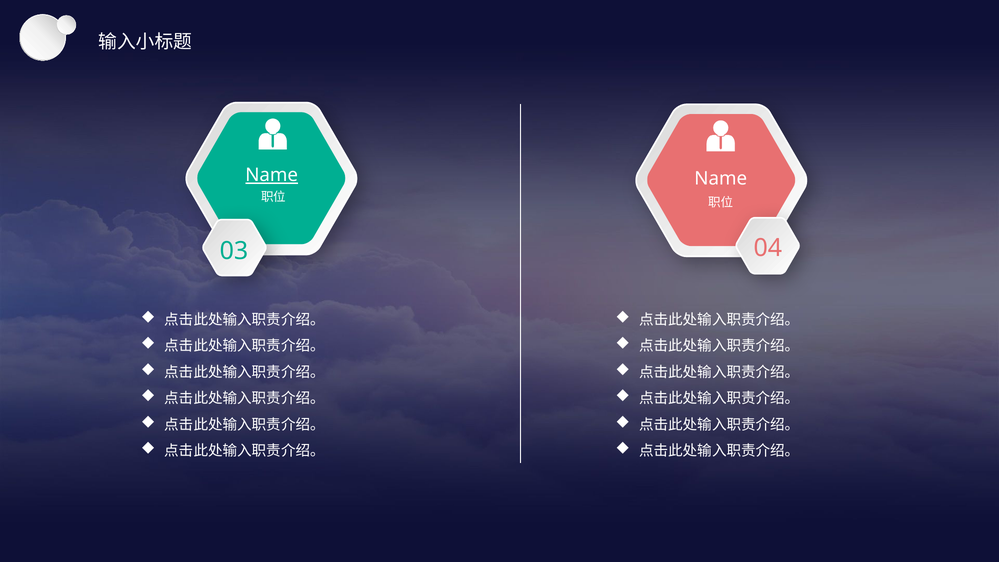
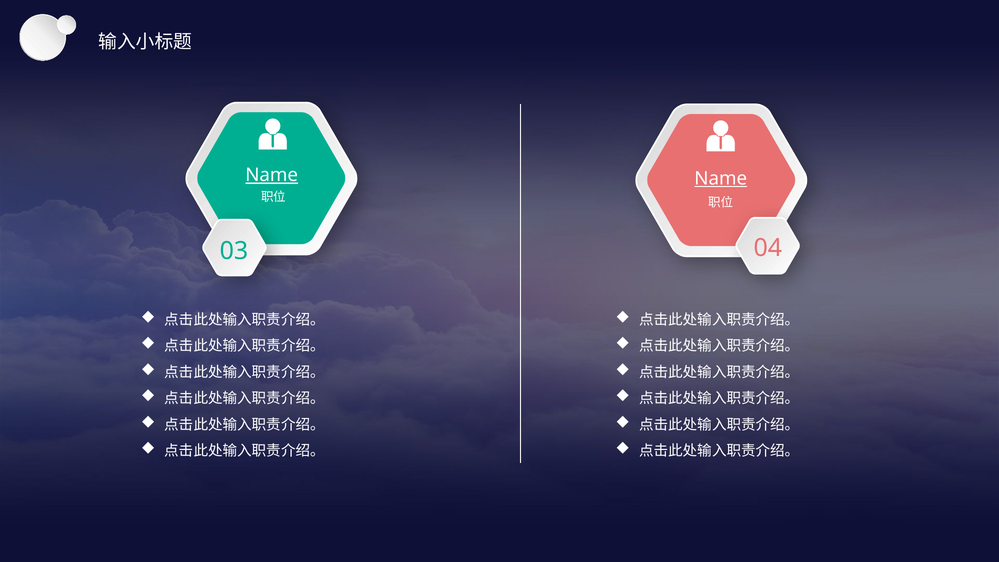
Name underline: none -> present (721, 178)
